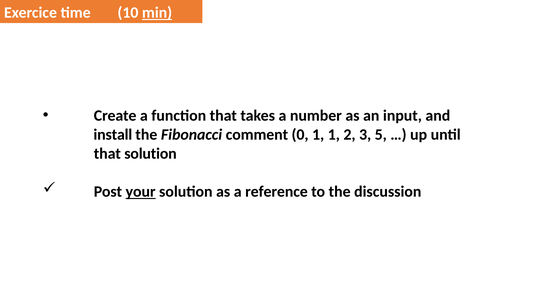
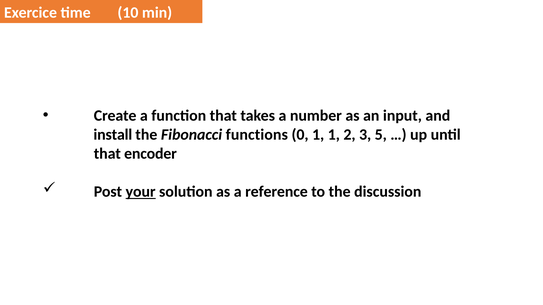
min underline: present -> none (157, 13)
comment: comment -> functions (257, 135)
that solution: solution -> encoder (150, 154)
